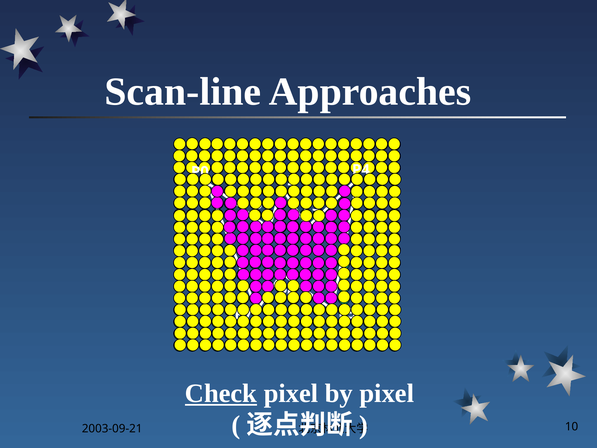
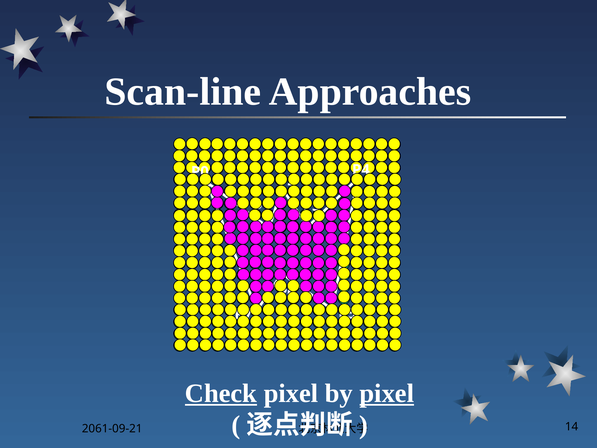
pixel underline: none -> present (387, 393)
2003-09-21: 2003-09-21 -> 2061-09-21 (112, 428)
10: 10 -> 14 (572, 426)
